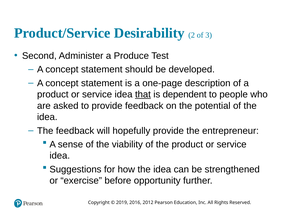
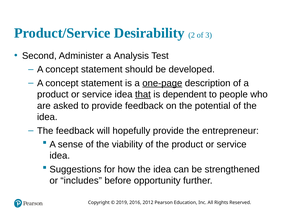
Produce: Produce -> Analysis (131, 56)
one-page underline: none -> present (162, 83)
exercise: exercise -> includes (81, 181)
